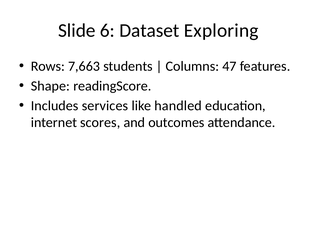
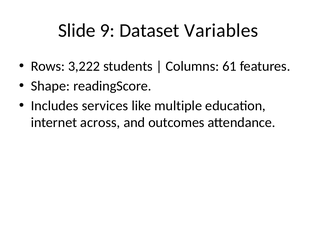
6: 6 -> 9 (107, 31)
Exploring: Exploring -> Variables (221, 31)
7,663: 7,663 -> 3,222 (84, 67)
47: 47 -> 61 (229, 67)
handled: handled -> multiple (178, 106)
scores: scores -> across (100, 123)
